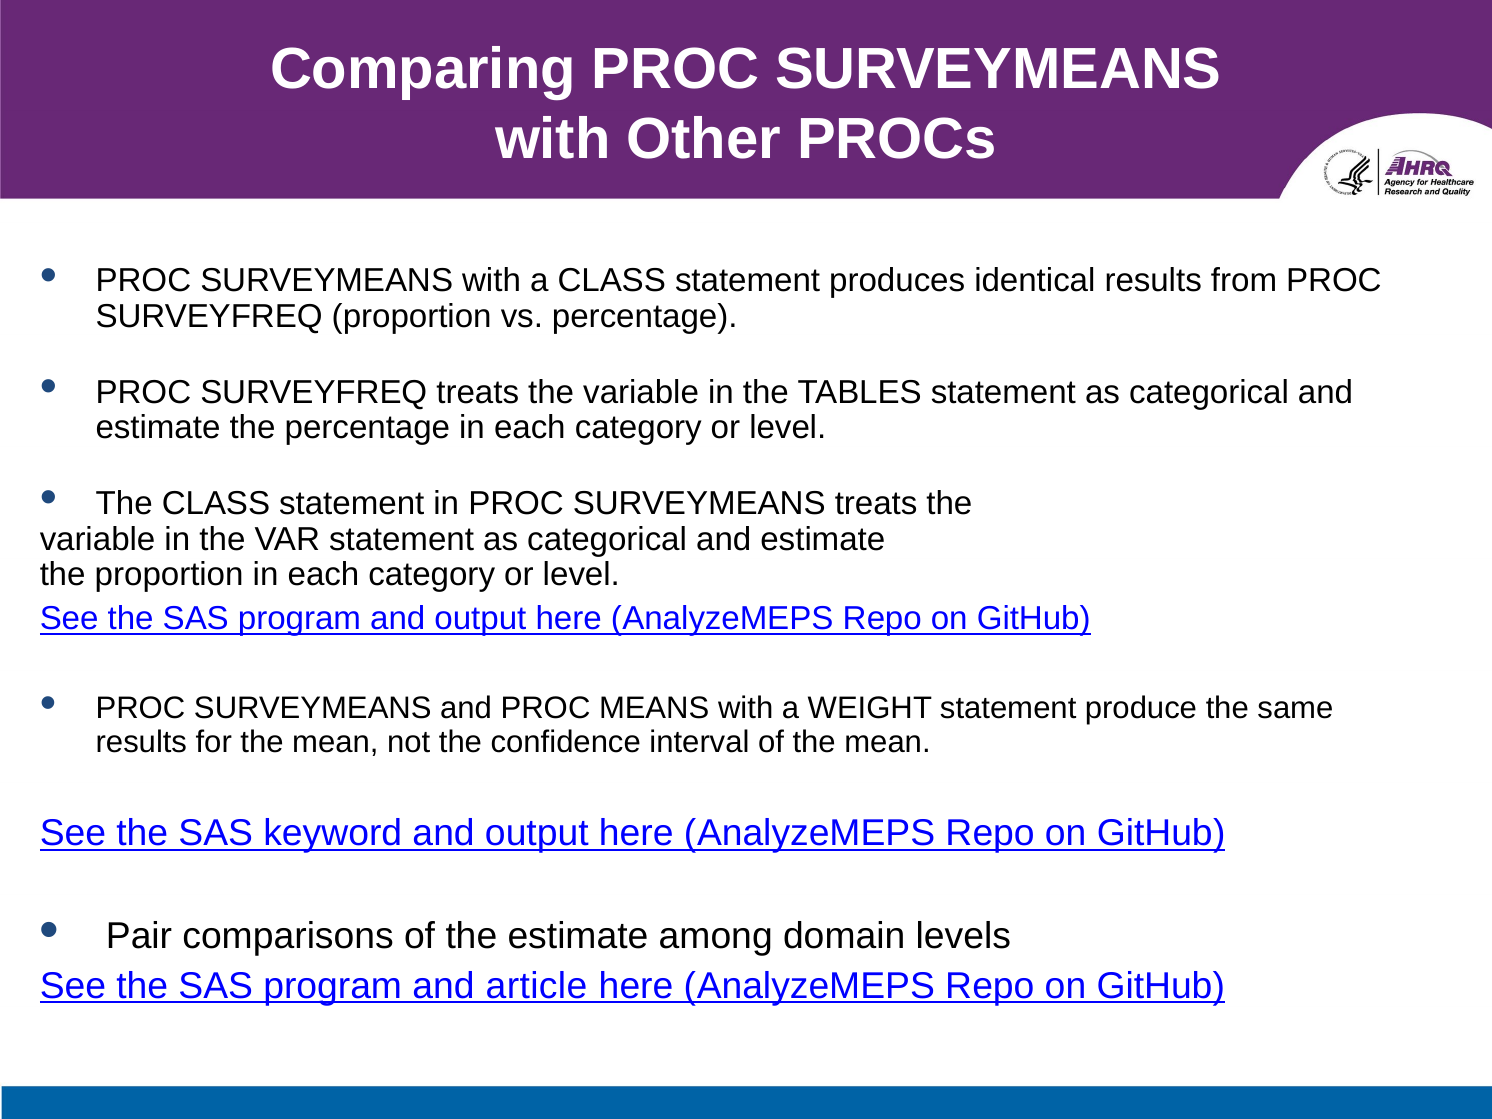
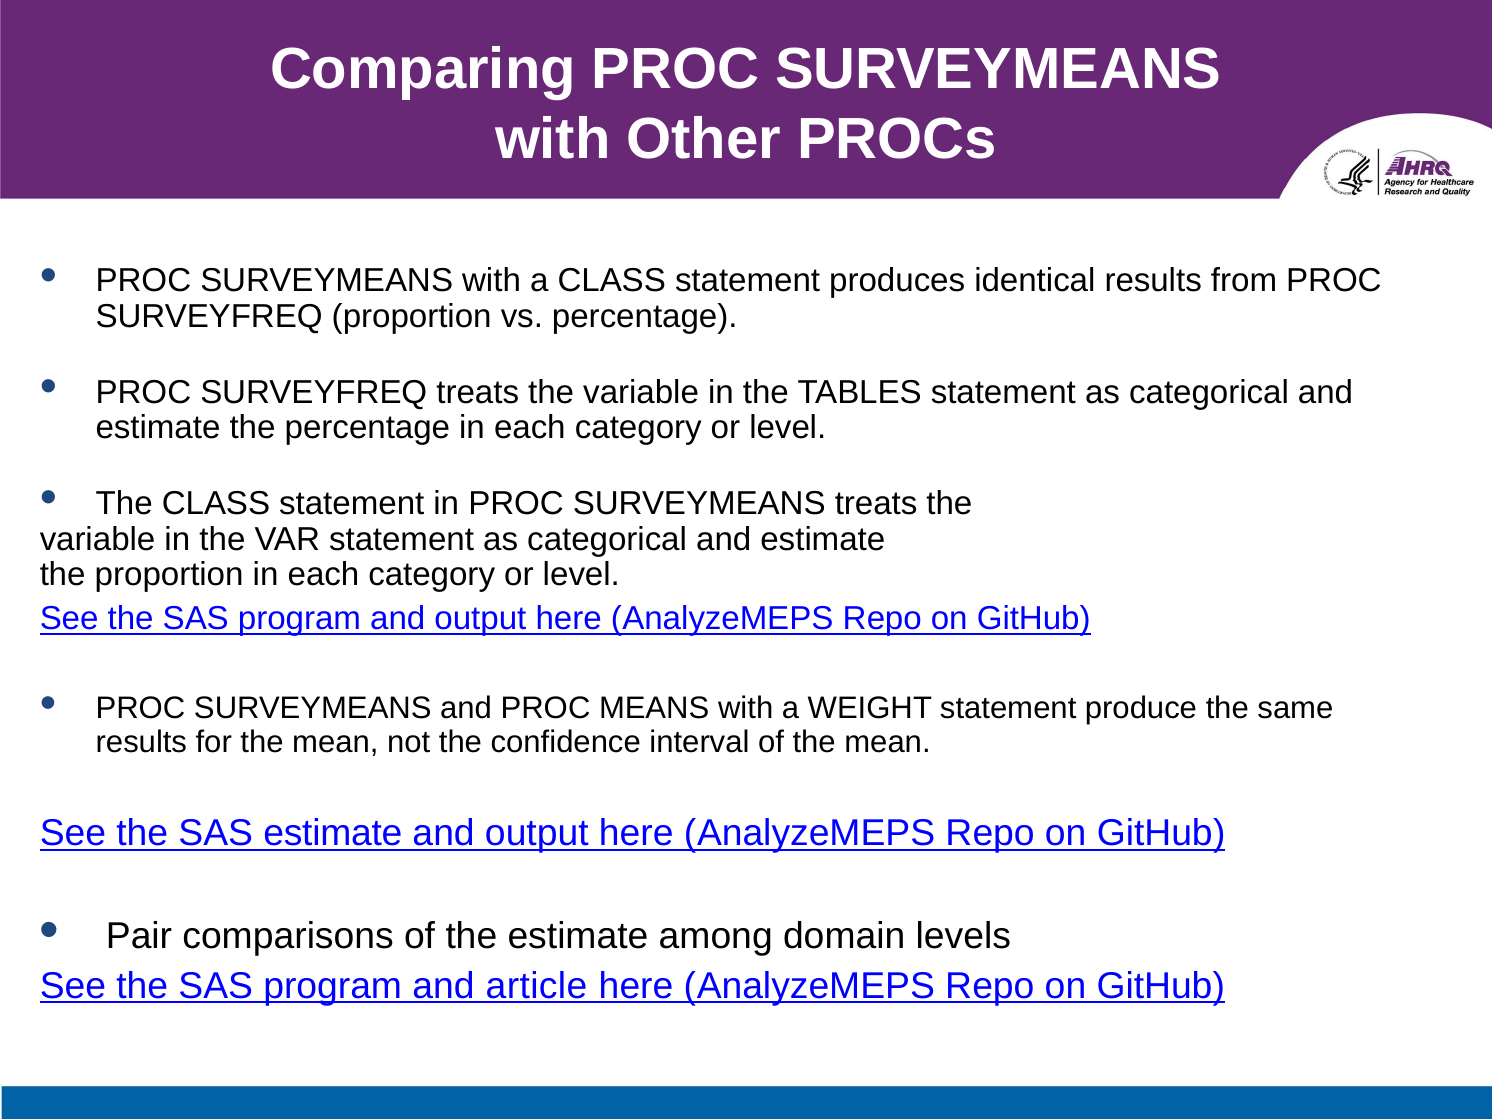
SAS keyword: keyword -> estimate (333, 834)
